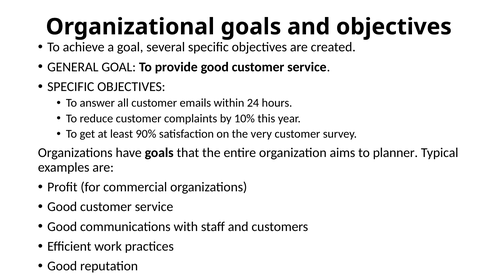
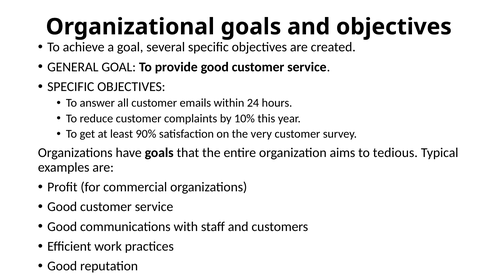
planner: planner -> tedious (395, 153)
